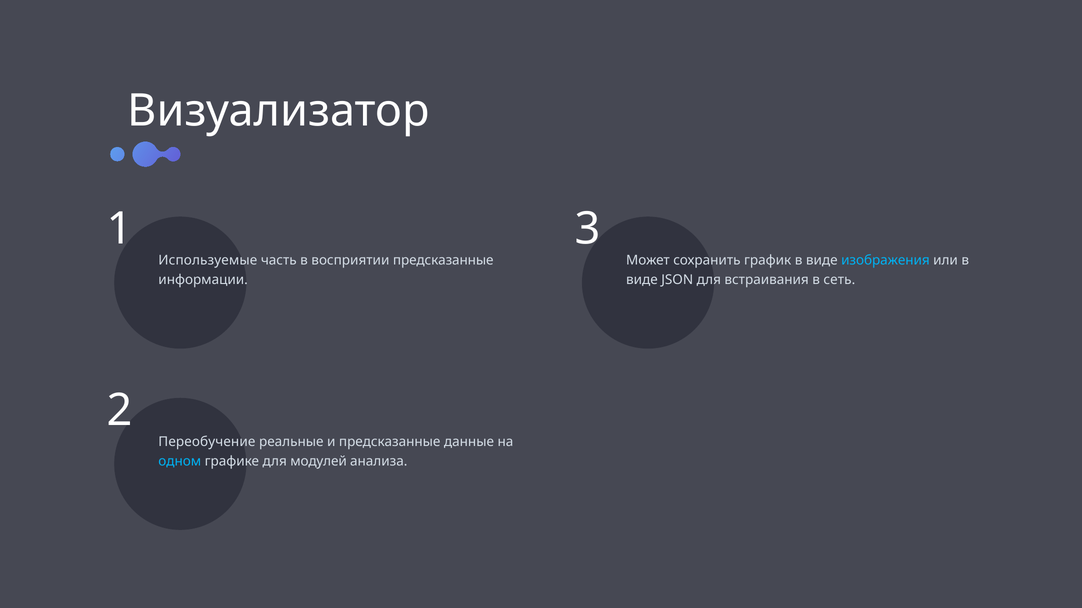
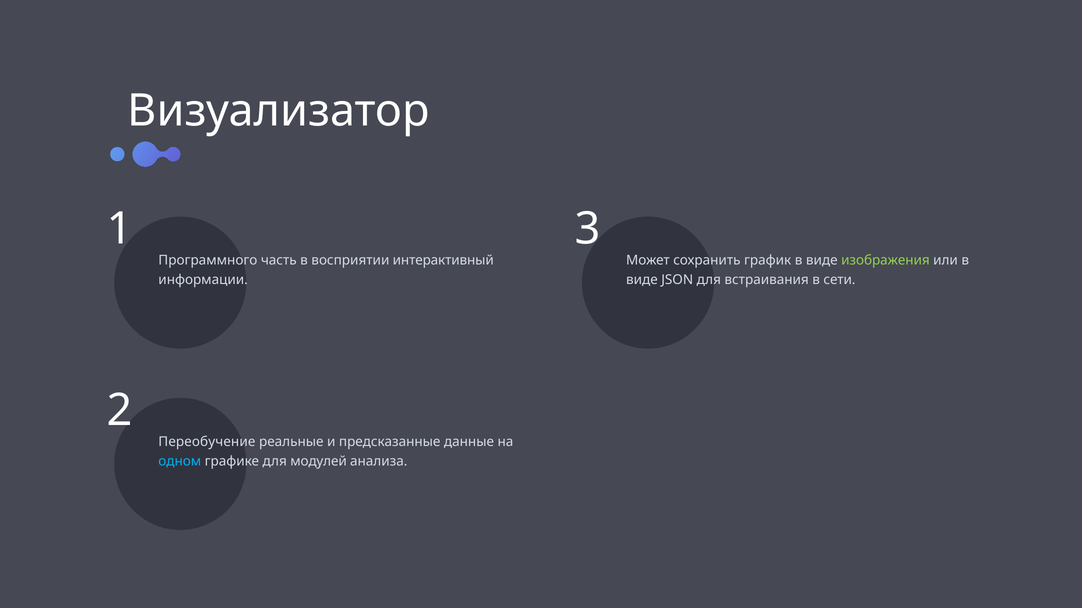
Используемые: Используемые -> Программного (208, 261)
восприятии предсказанные: предсказанные -> интерактивный (443, 261)
изображения colour: light blue -> light green (885, 261)
сеть: сеть -> сети (839, 280)
